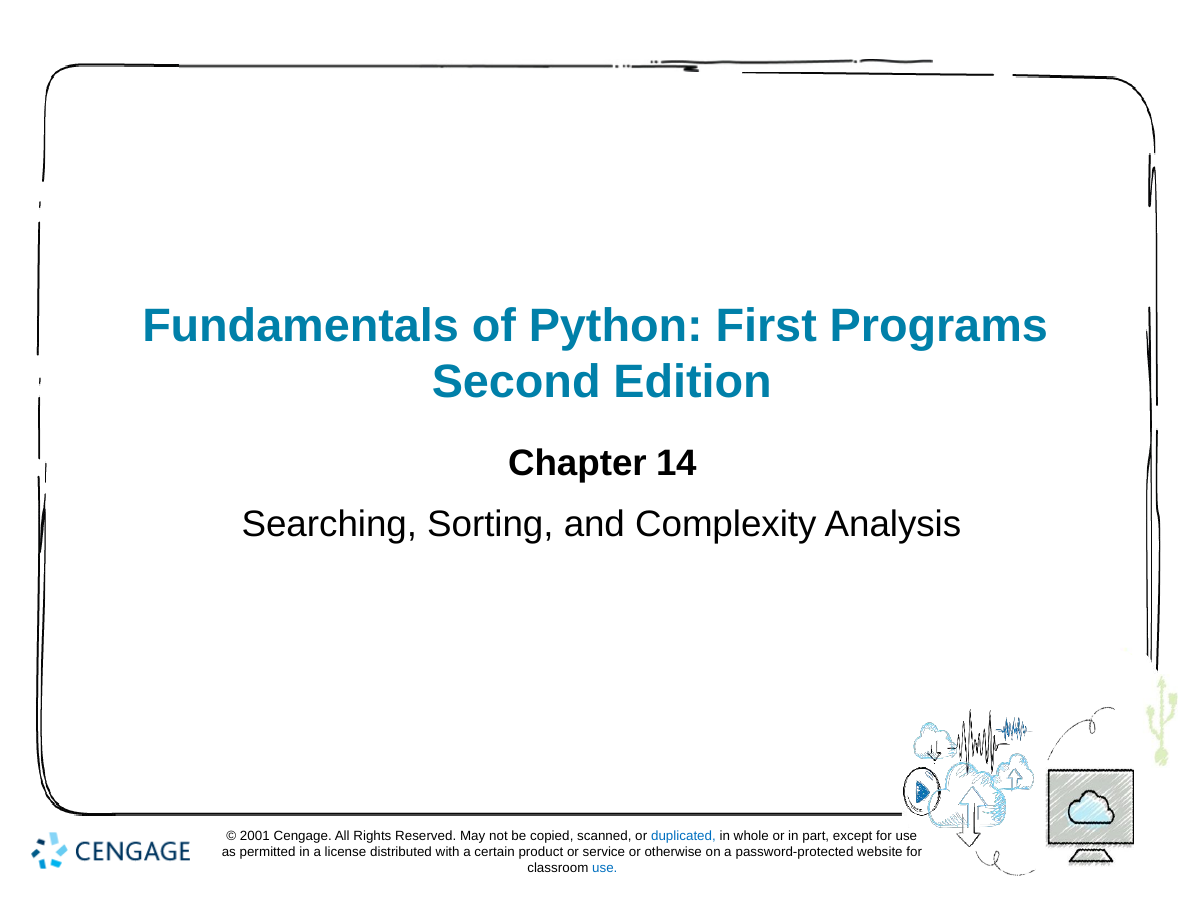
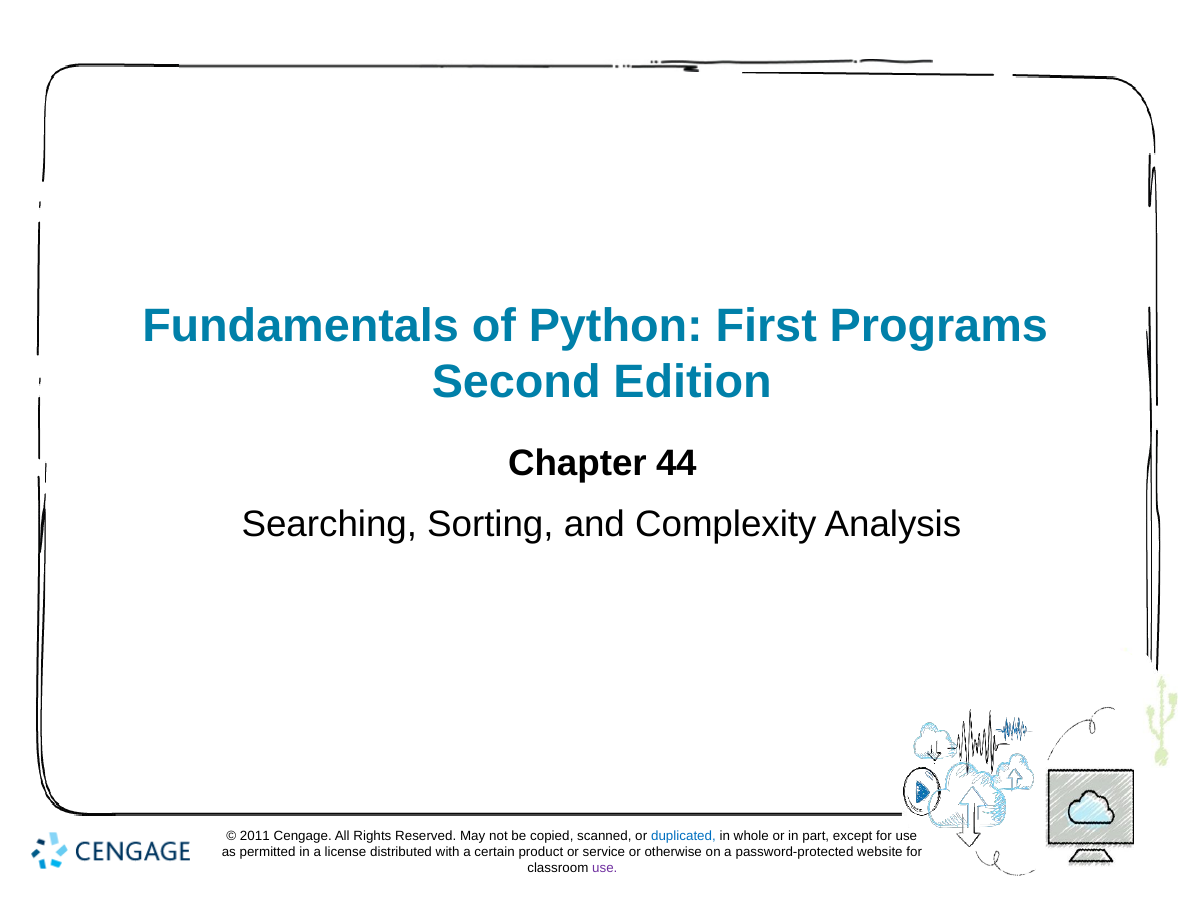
14: 14 -> 44 (676, 463)
2001: 2001 -> 2011 (255, 837)
use colour: blue -> purple (605, 869)
